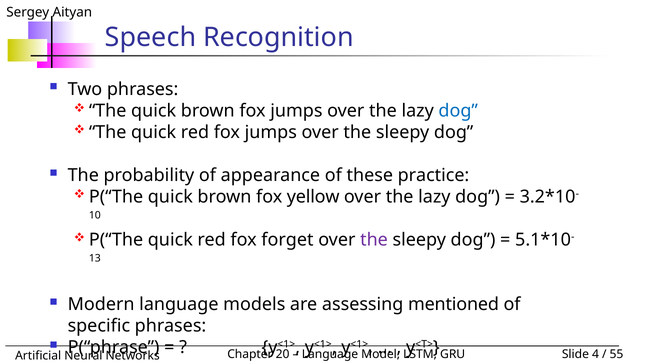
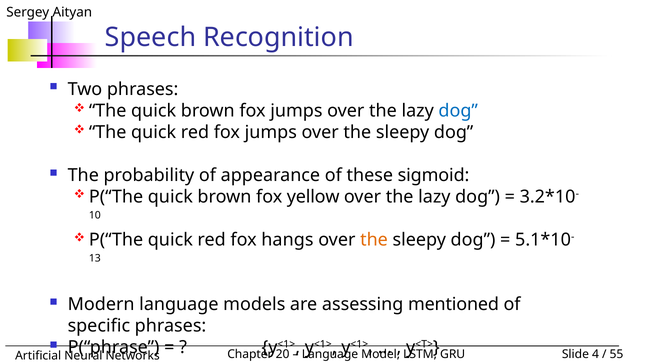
practice: practice -> sigmoid (434, 175)
forget: forget -> hangs (287, 240)
the colour: purple -> orange (374, 240)
